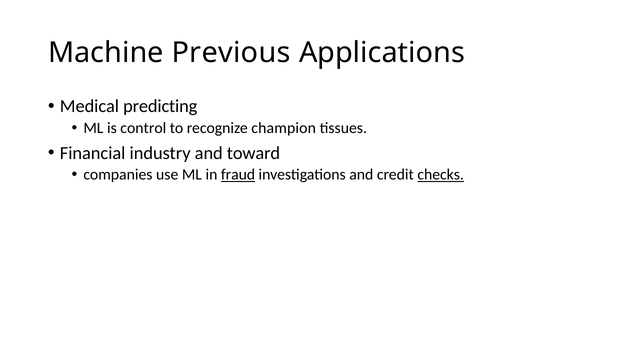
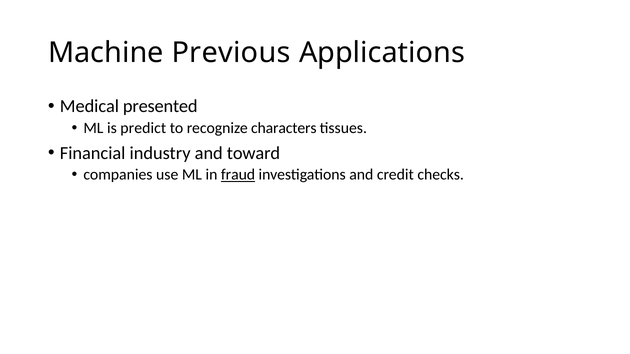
predicting: predicting -> presented (160, 107)
control: control -> predict (143, 128)
champion: champion -> characters (284, 128)
checks underline: present -> none (441, 175)
